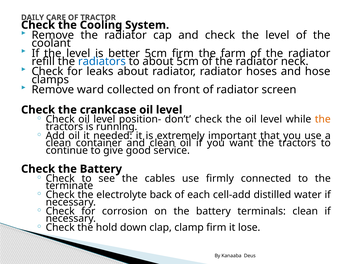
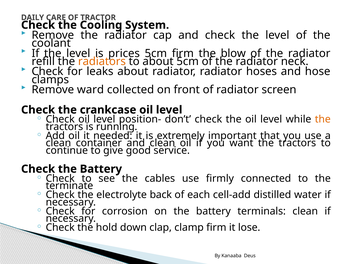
better: better -> prices (124, 53)
farm: farm -> blow (233, 53)
radiators colour: blue -> orange (102, 61)
